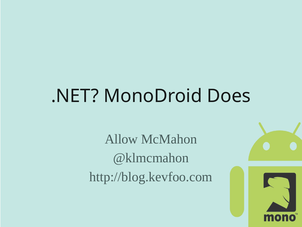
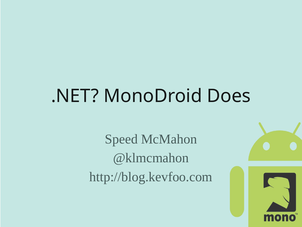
Allow: Allow -> Speed (121, 139)
